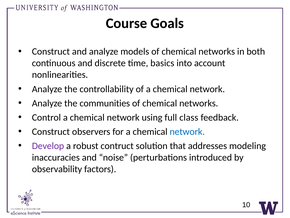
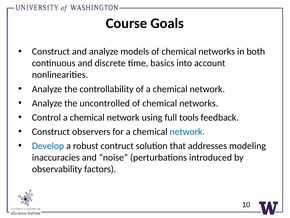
communities: communities -> uncontrolled (105, 103)
class: class -> tools (189, 117)
Develop colour: purple -> blue (48, 146)
